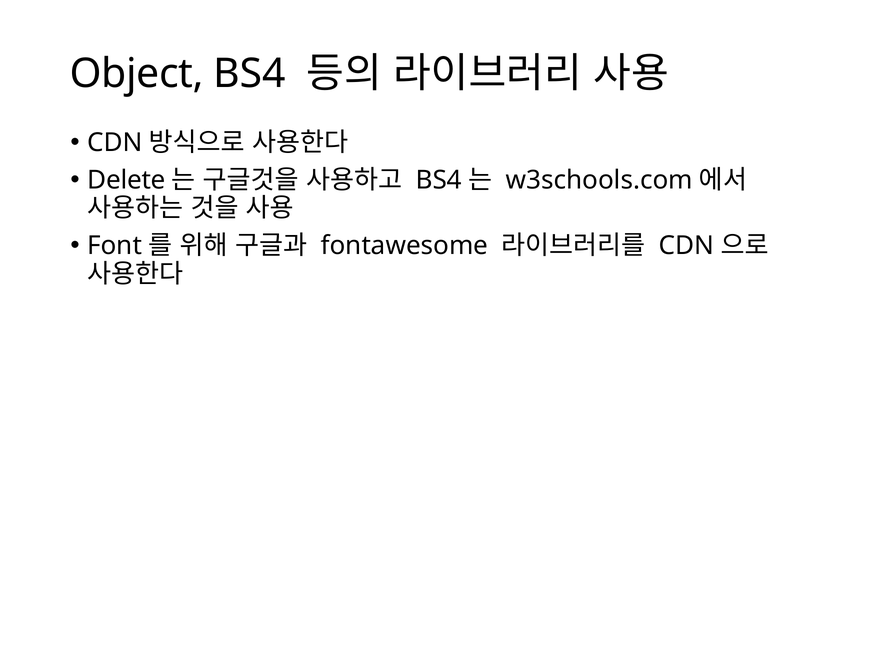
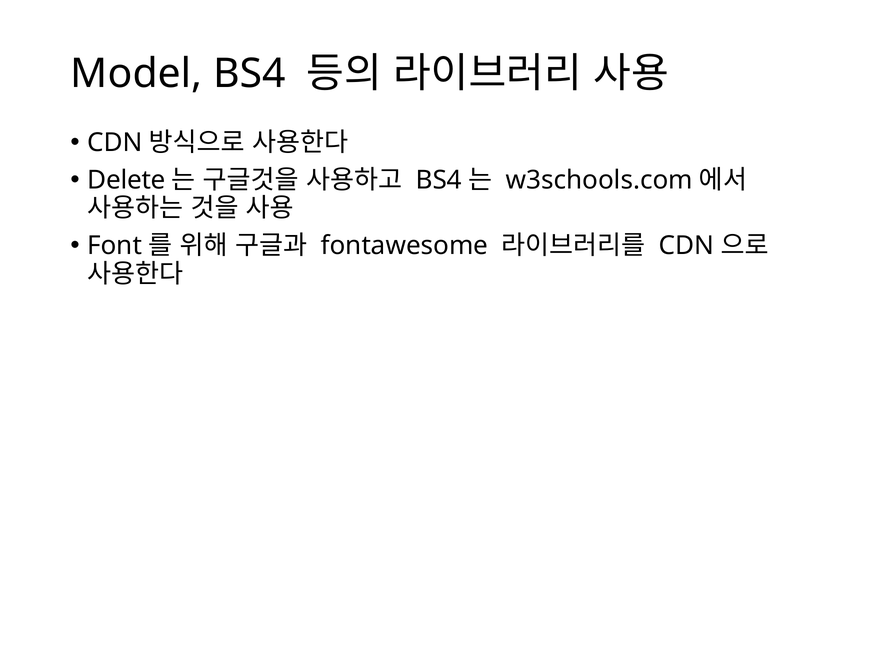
Object: Object -> Model (136, 74)
